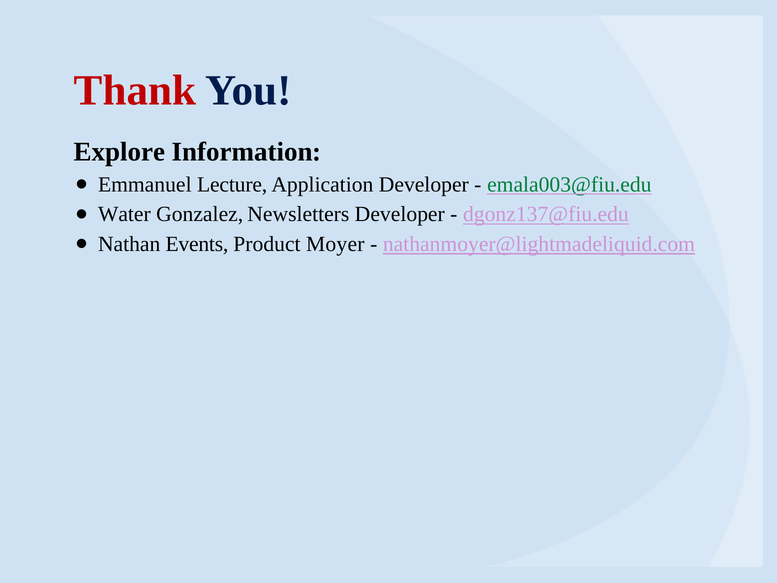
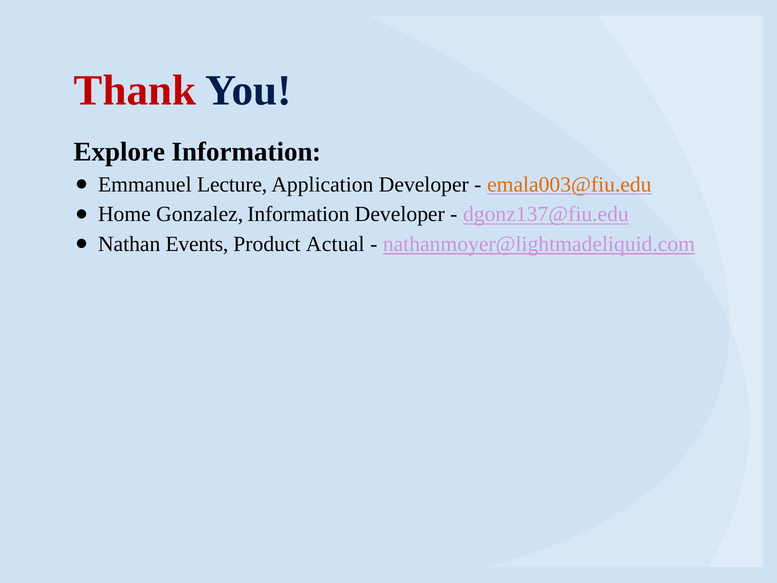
emala003@fiu.edu colour: green -> orange (569, 184)
Water: Water -> Home (124, 214)
Gonzalez Newsletters: Newsletters -> Information (298, 214)
Moyer: Moyer -> Actual (335, 244)
